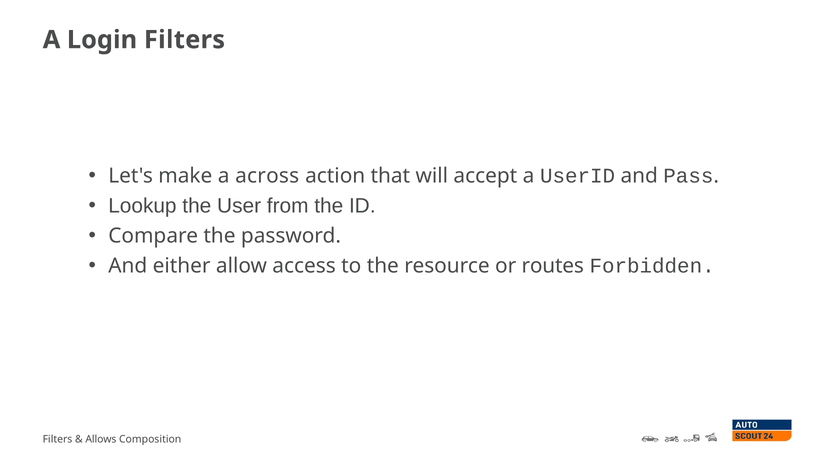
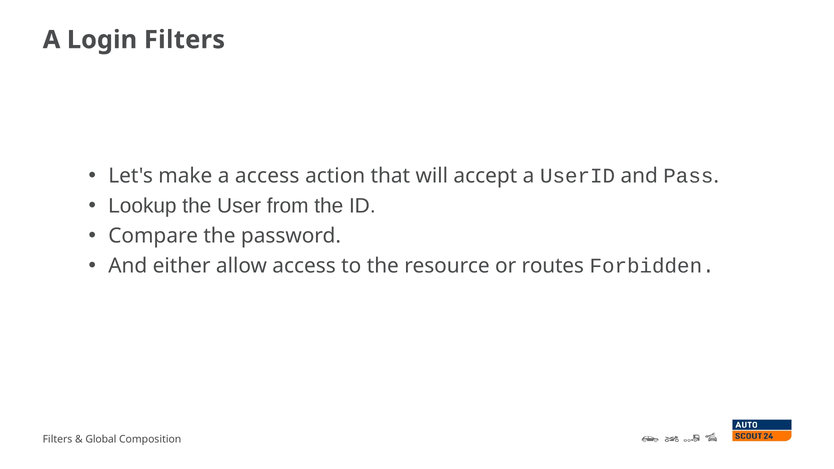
a across: across -> access (267, 176)
Allows: Allows -> Global (101, 439)
